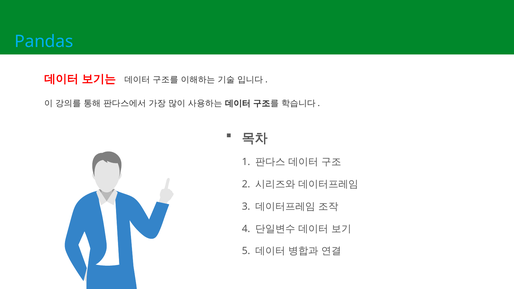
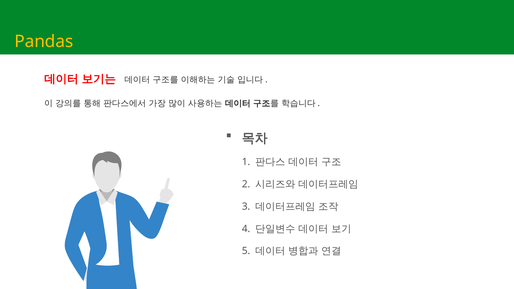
Pandas colour: light blue -> yellow (44, 41)
